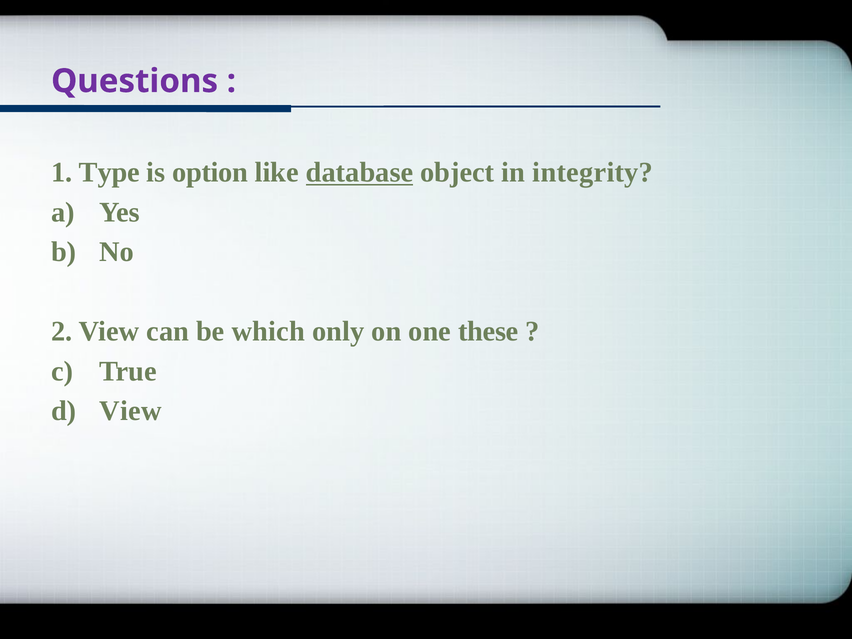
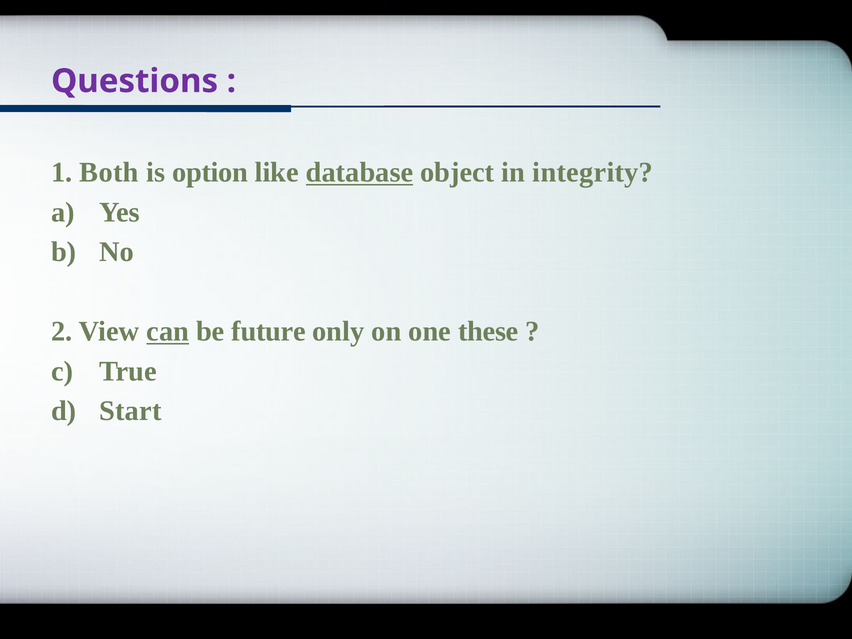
Type: Type -> Both (109, 172)
can underline: none -> present (168, 331)
which: which -> future (269, 331)
View: View -> Start (130, 411)
